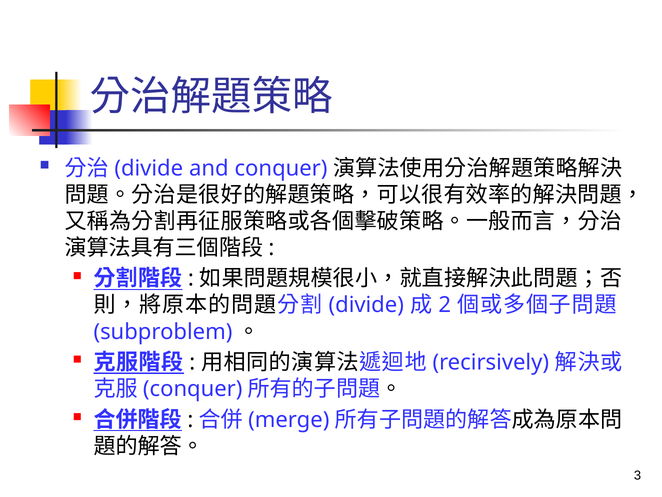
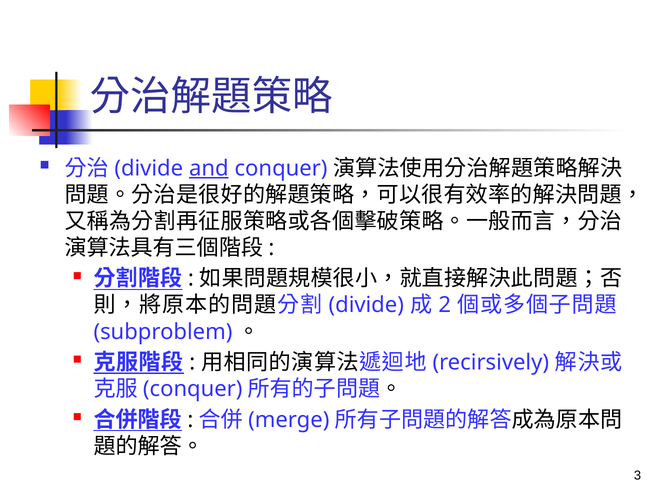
and underline: none -> present (209, 168)
